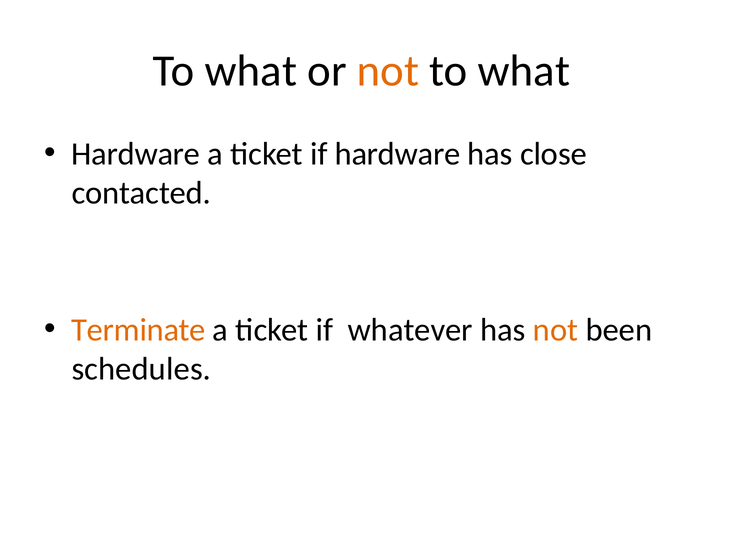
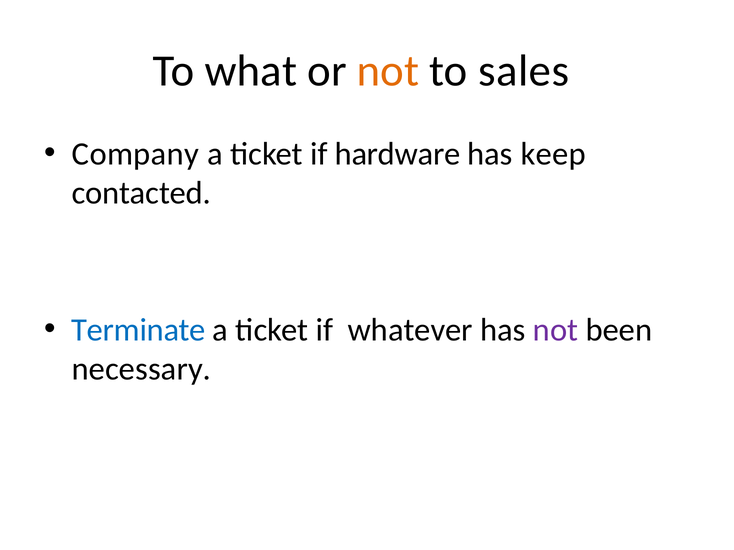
what: what -> sales (524, 71)
Hardware: Hardware -> Company (135, 154)
close: close -> keep (553, 154)
Terminate colour: orange -> blue (138, 330)
not colour: orange -> purple (556, 330)
schedules: schedules -> necessary (141, 369)
